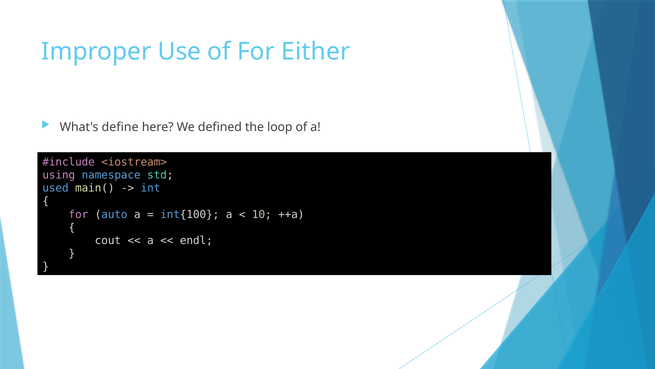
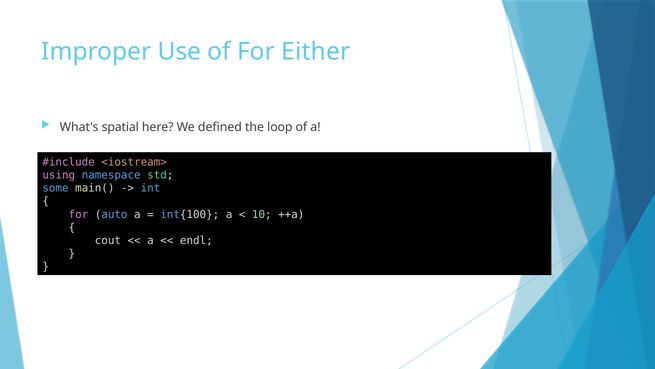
define: define -> spatial (120, 127)
used: used -> some (56, 188)
